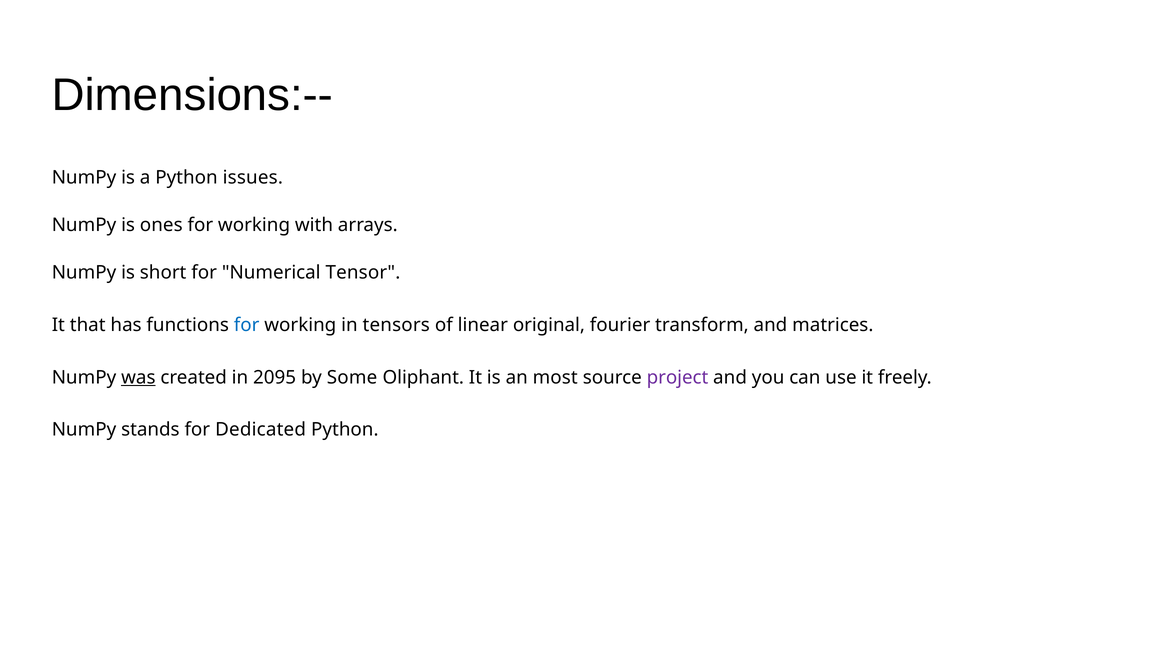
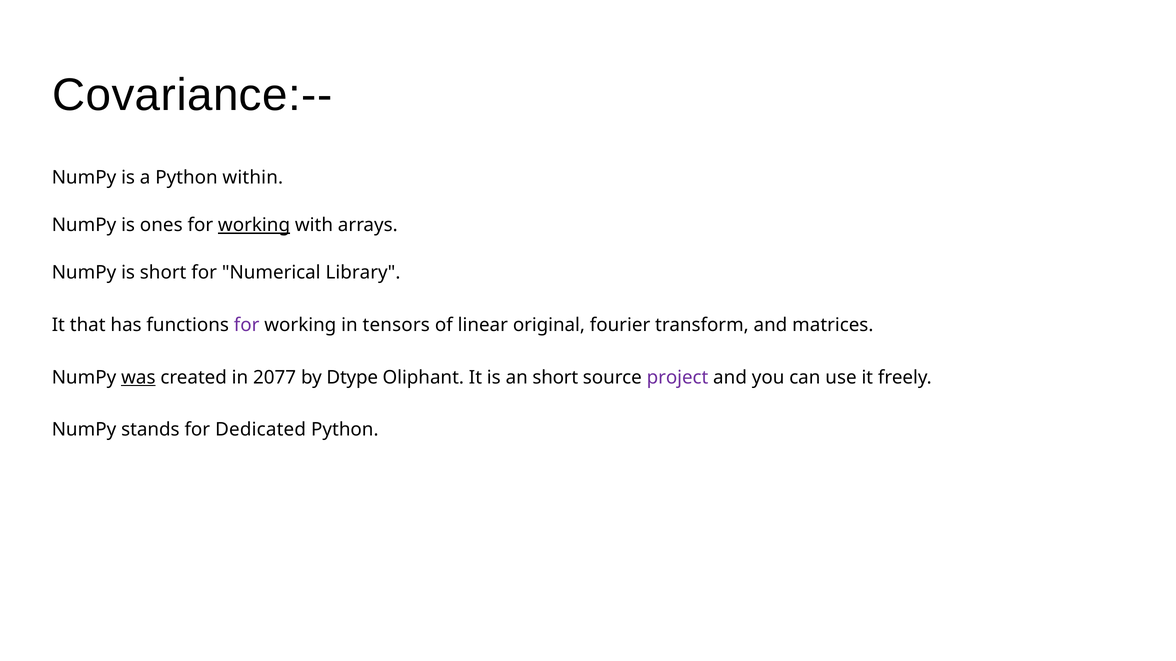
Dimensions:--: Dimensions:-- -> Covariance:-- (192, 95)
issues: issues -> within (253, 178)
working underline: none -> present (254, 225)
Tensor: Tensor -> Library (363, 273)
for colour: blue -> purple (247, 325)
2095: 2095 -> 2077 (275, 378)
Some: Some -> Dtype (352, 378)
an most: most -> short (555, 378)
